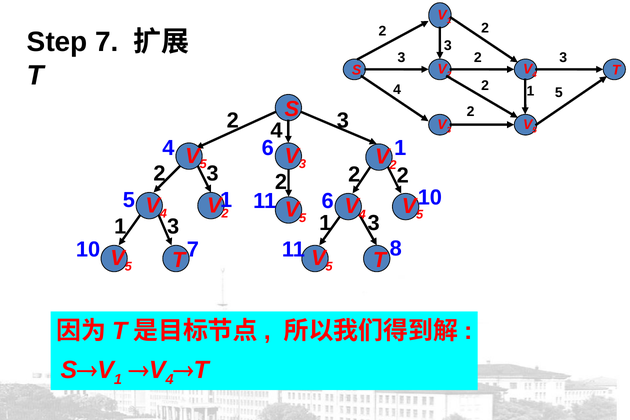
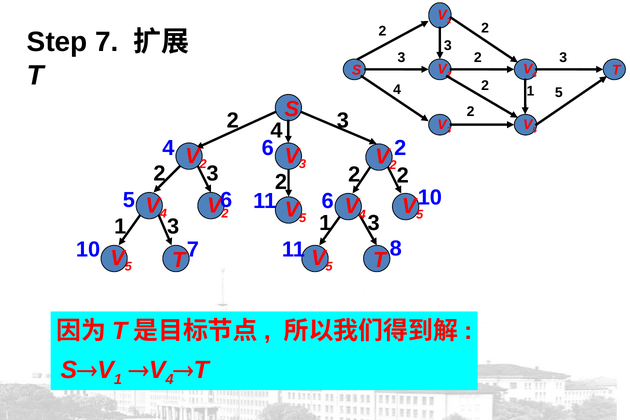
6 1: 1 -> 2 (400, 148)
5: 5 -> 2 (203, 164)
5 1: 1 -> 6 (226, 200)
